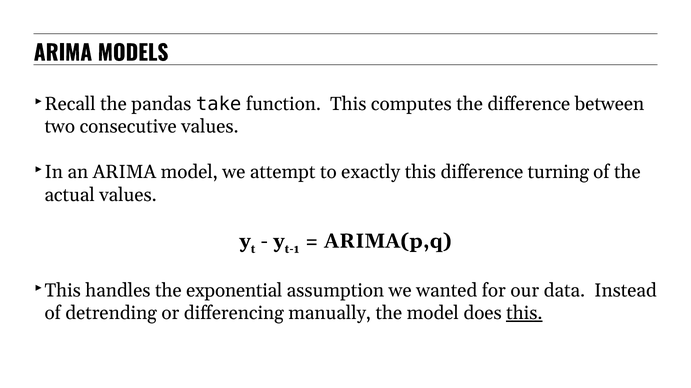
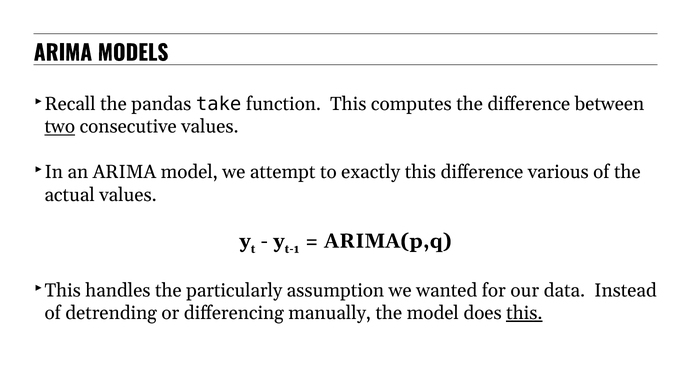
two underline: none -> present (60, 127)
turning: turning -> various (558, 172)
exponential: exponential -> particularly (234, 290)
